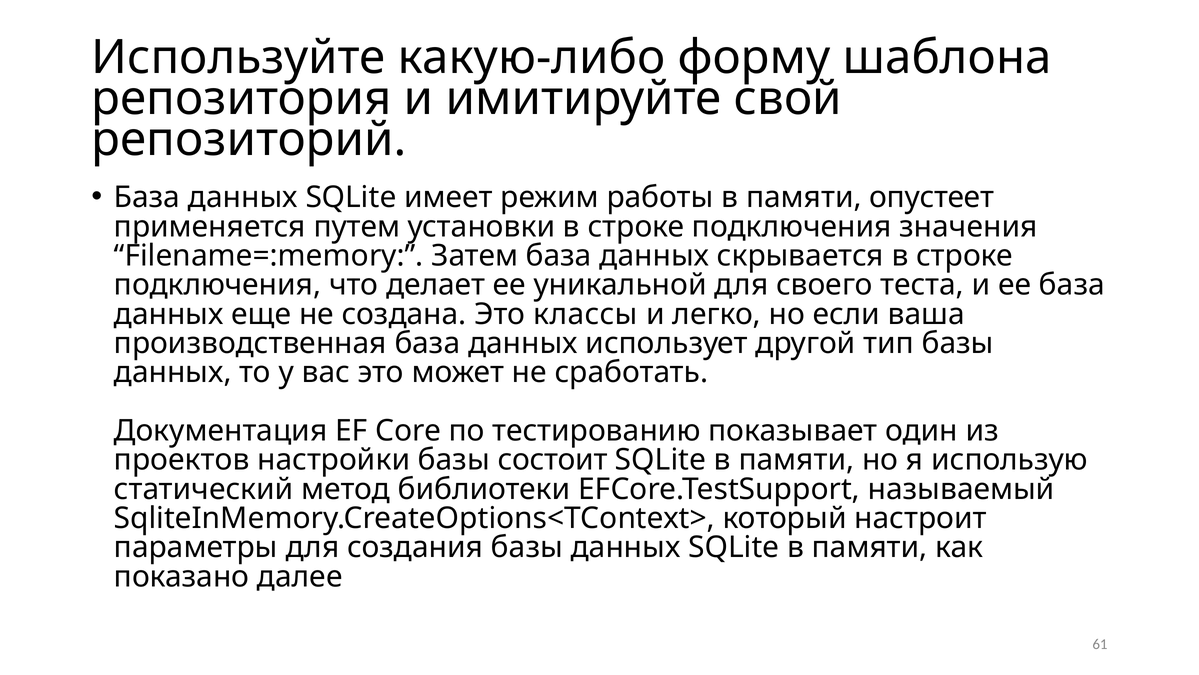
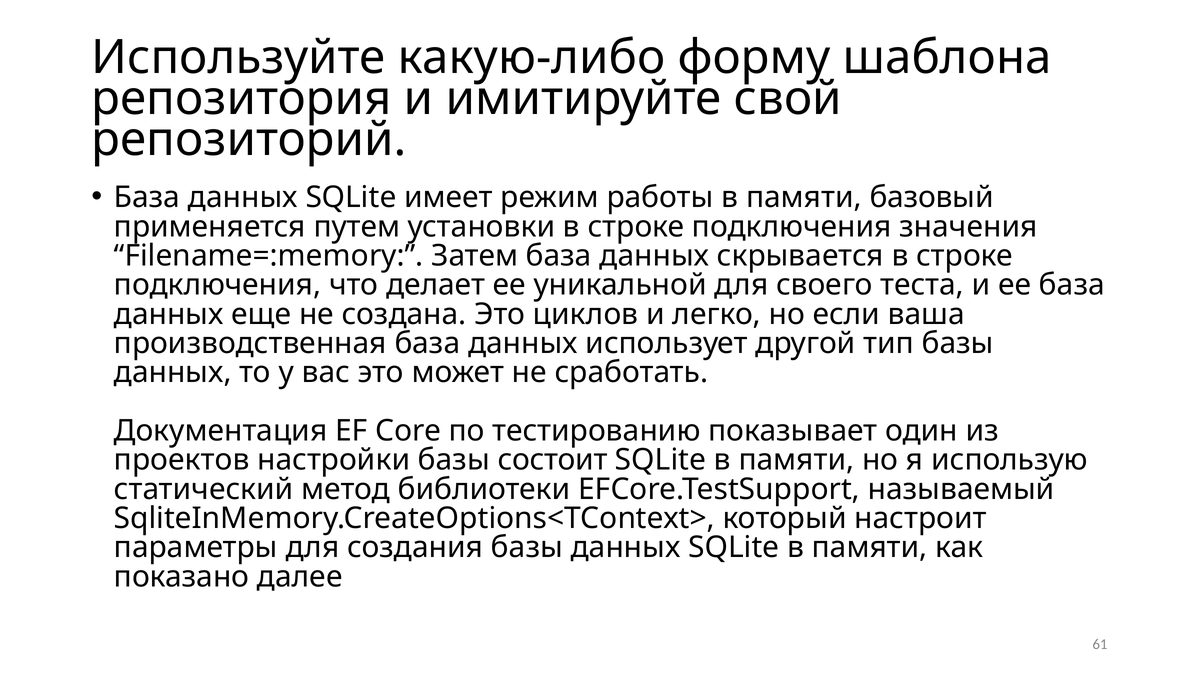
опустеет: опустеет -> базовый (932, 197)
классы: классы -> циклов (586, 314)
